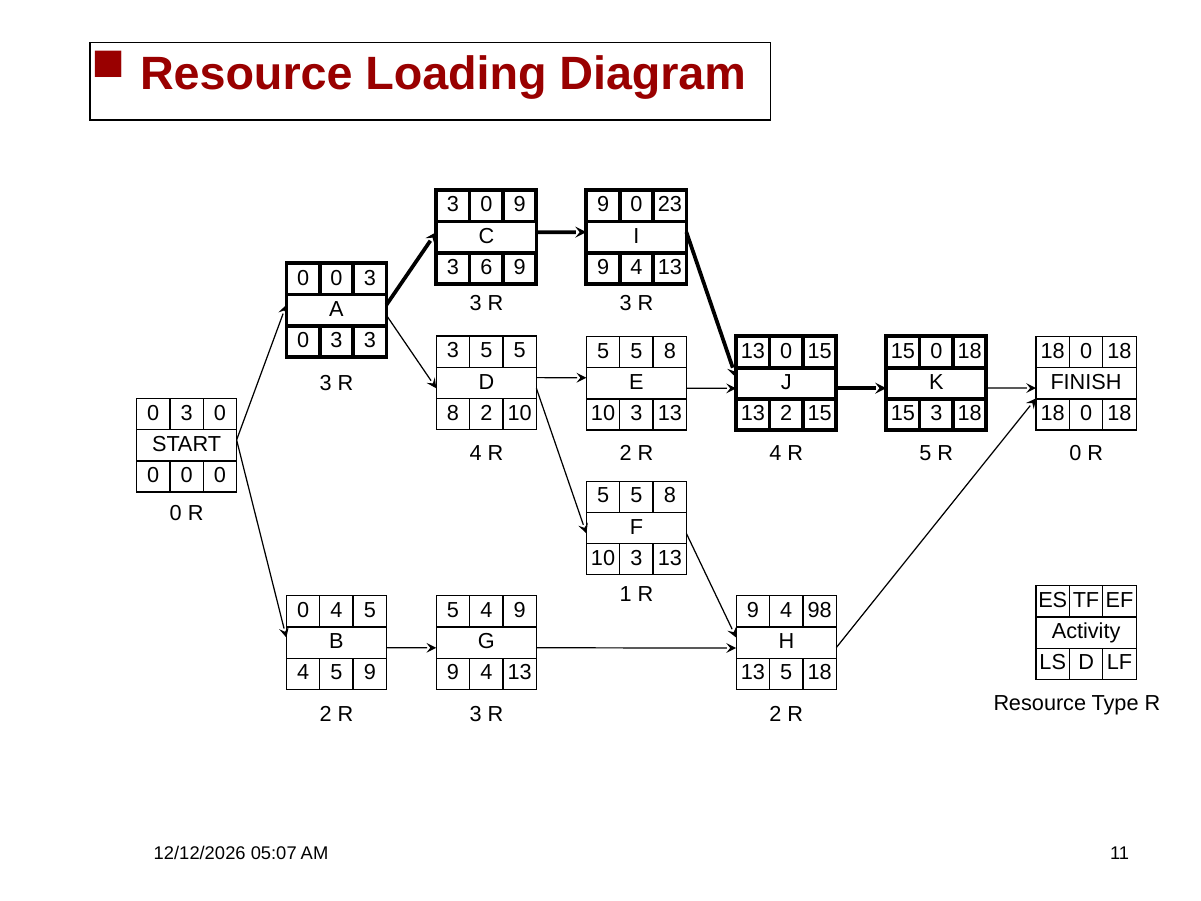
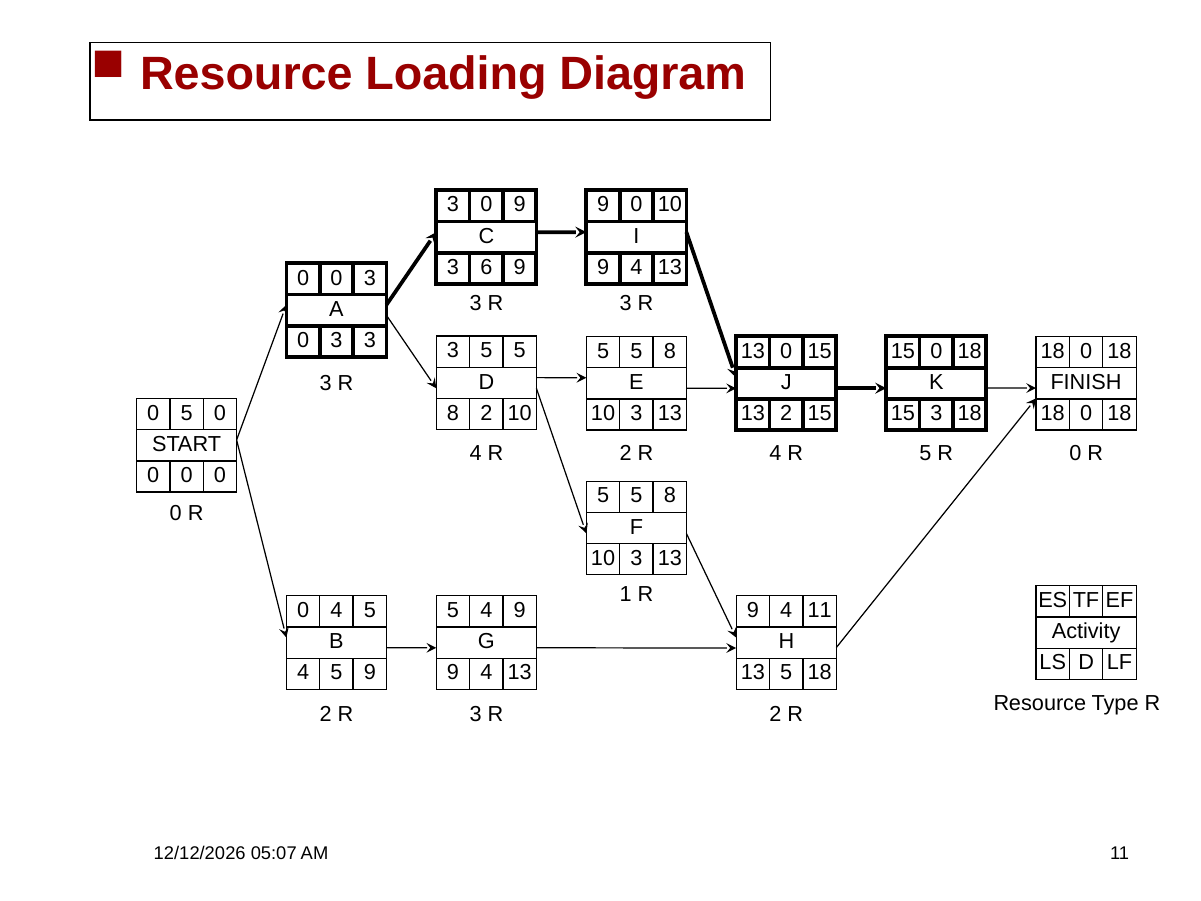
0 23: 23 -> 10 (670, 205)
3: 3 -> 5 (187, 413)
4 98: 98 -> 11 (820, 610)
